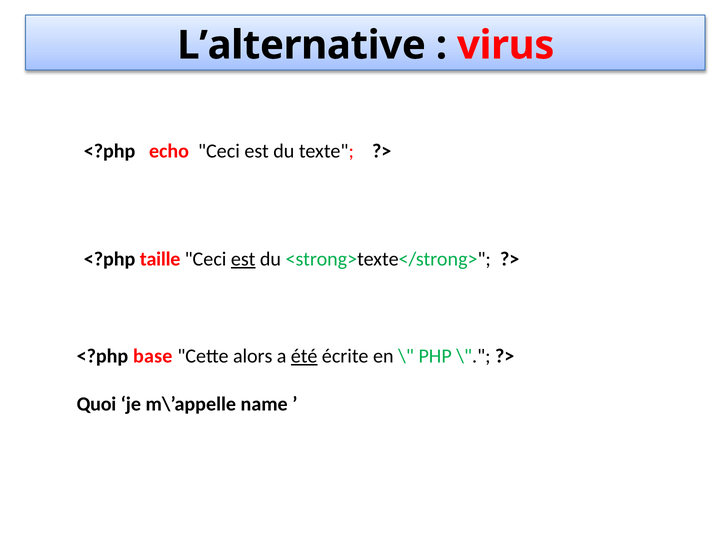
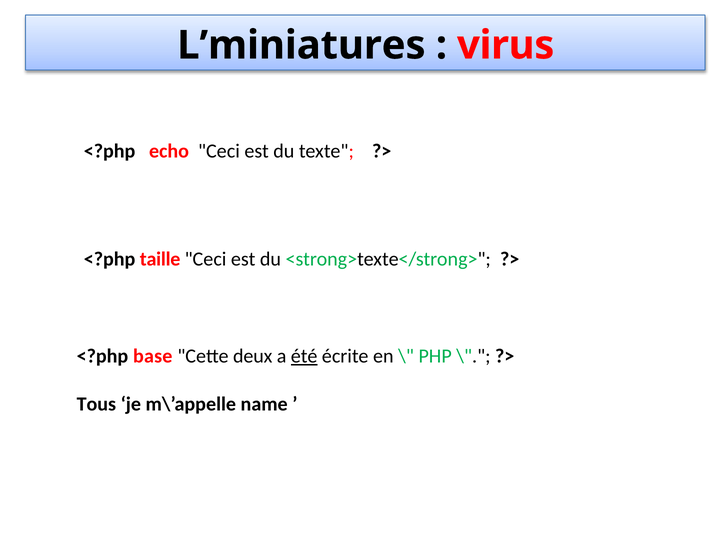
L’alternative: L’alternative -> L’miniatures (301, 45)
est underline: present -> none (243, 259)
alors: alors -> deux (253, 356)
Quoi: Quoi -> Tous (96, 405)
